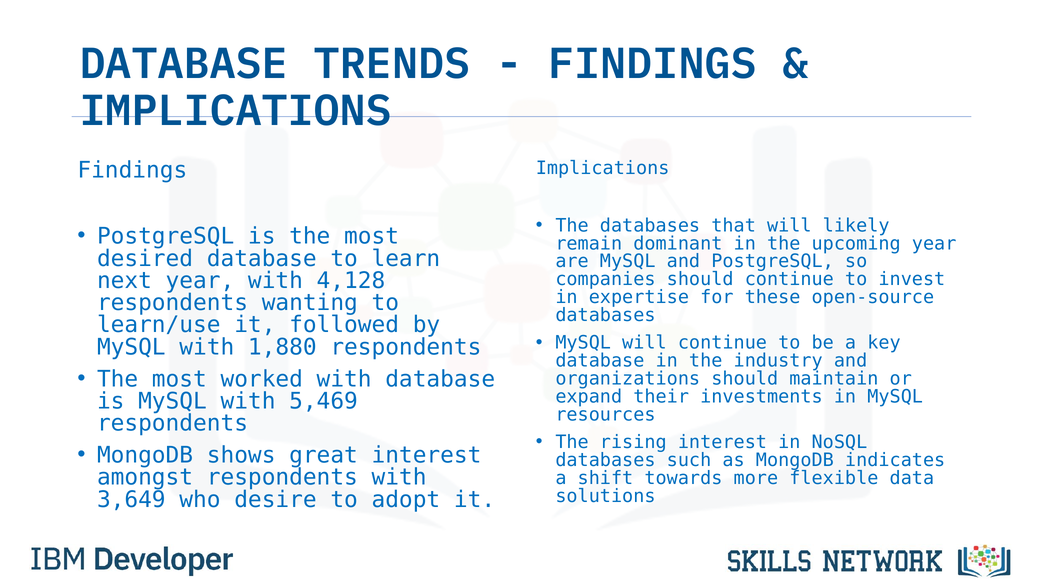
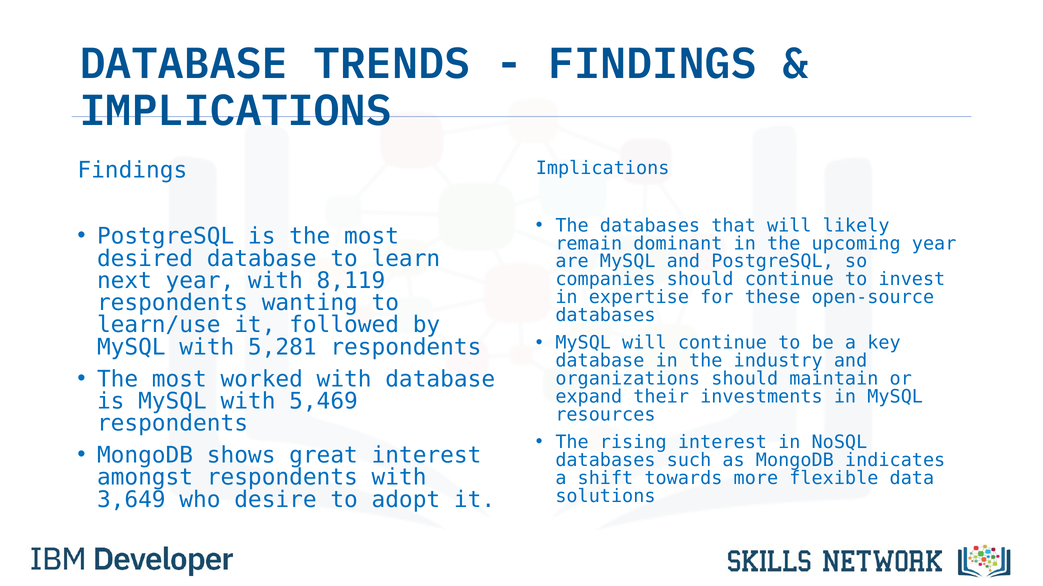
4,128: 4,128 -> 8,119 (351, 281)
1,880: 1,880 -> 5,281 (282, 347)
